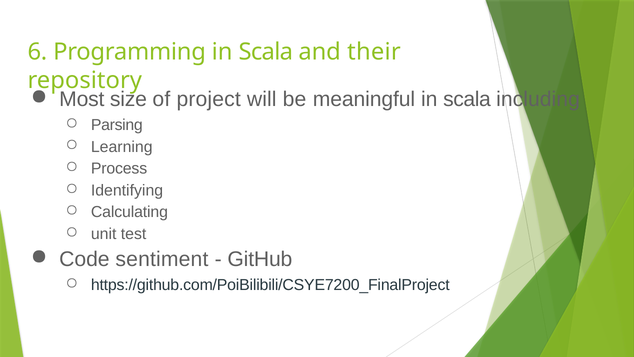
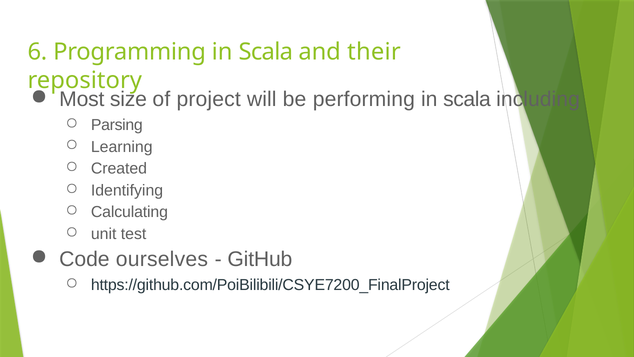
meaningful: meaningful -> performing (364, 99)
Process: Process -> Created (119, 168)
sentiment: sentiment -> ourselves (162, 259)
